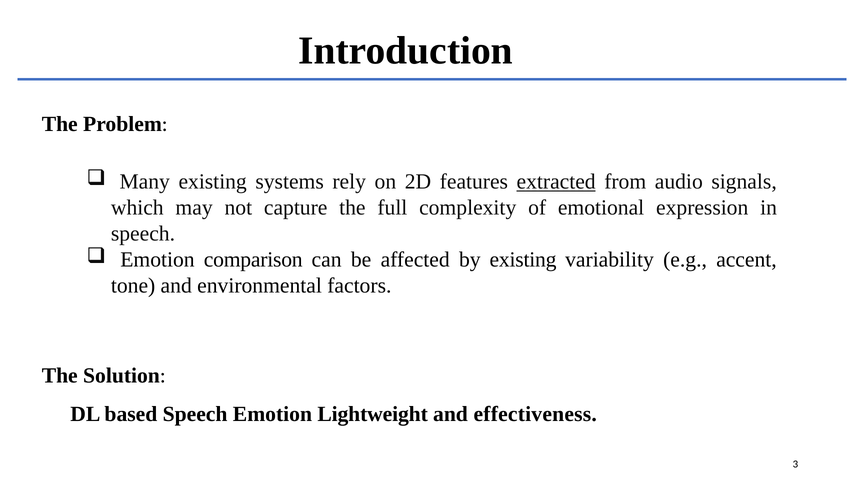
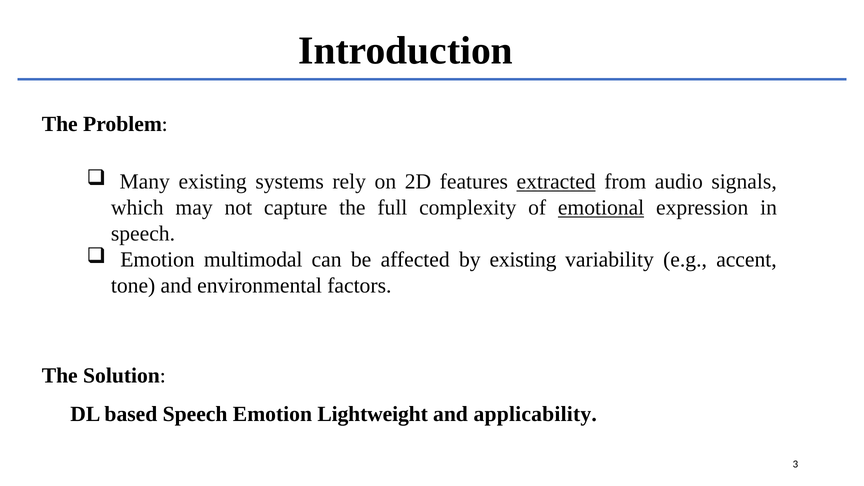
emotional underline: none -> present (601, 208)
comparison: comparison -> multimodal (253, 260)
effectiveness: effectiveness -> applicability (535, 414)
